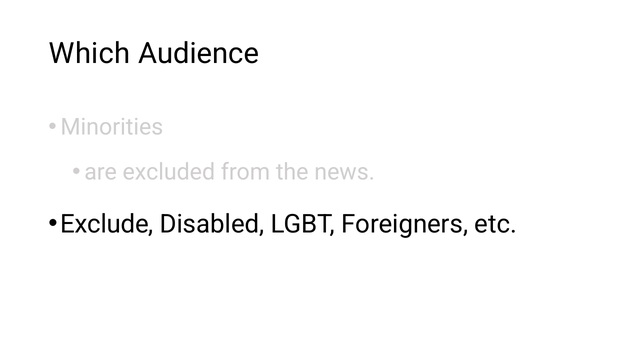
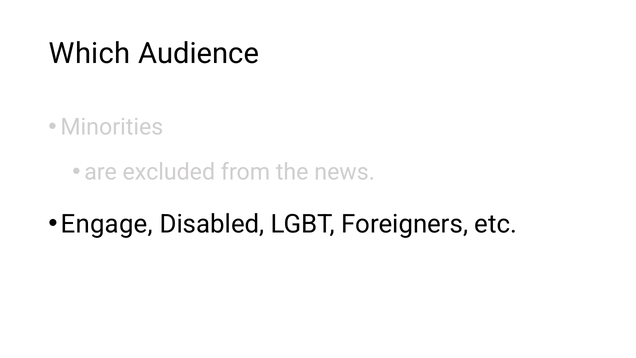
Exclude: Exclude -> Engage (107, 224)
